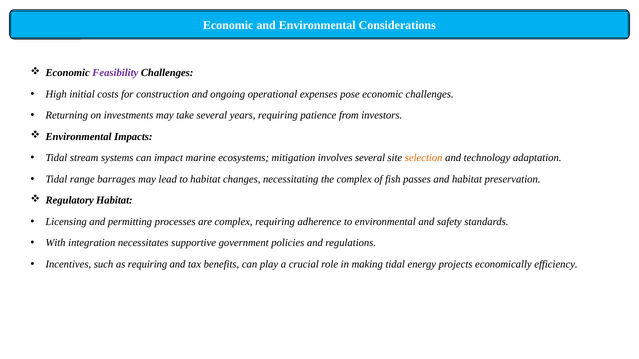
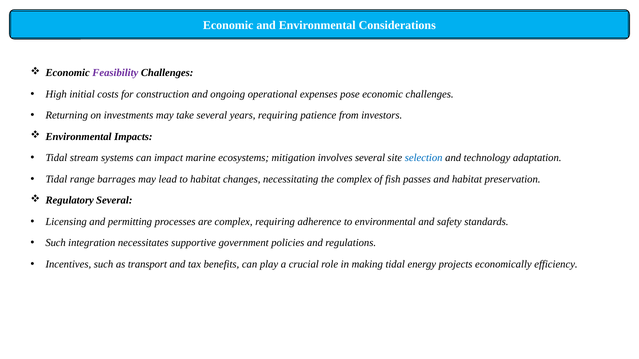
selection colour: orange -> blue (424, 158)
Regulatory Habitat: Habitat -> Several (114, 201)
With: With -> Such (56, 243)
as requiring: requiring -> transport (147, 265)
